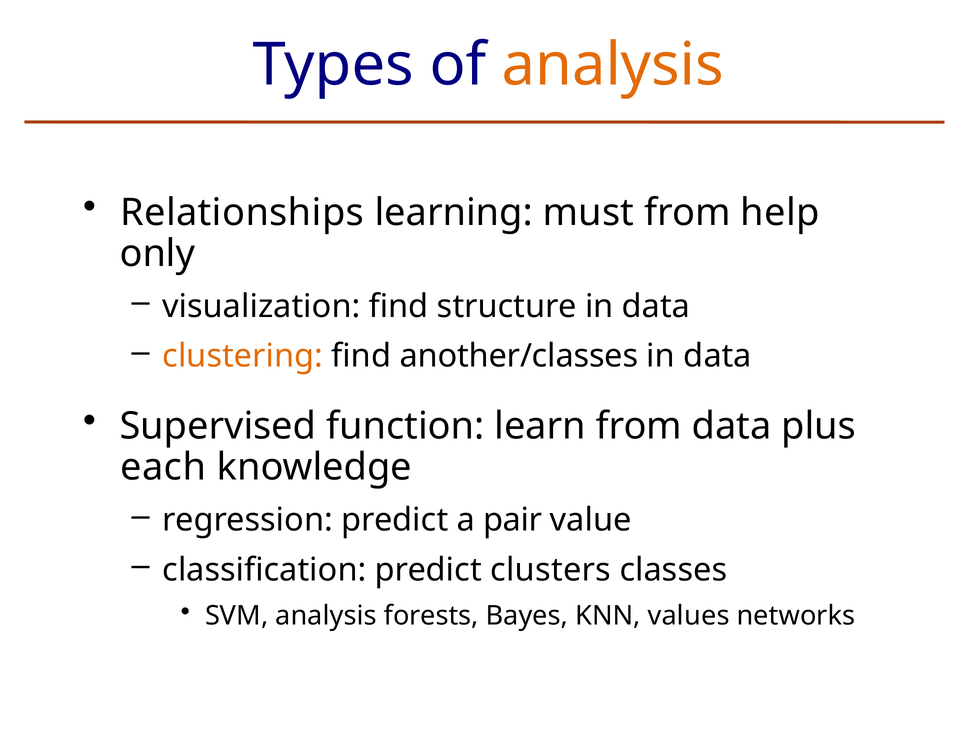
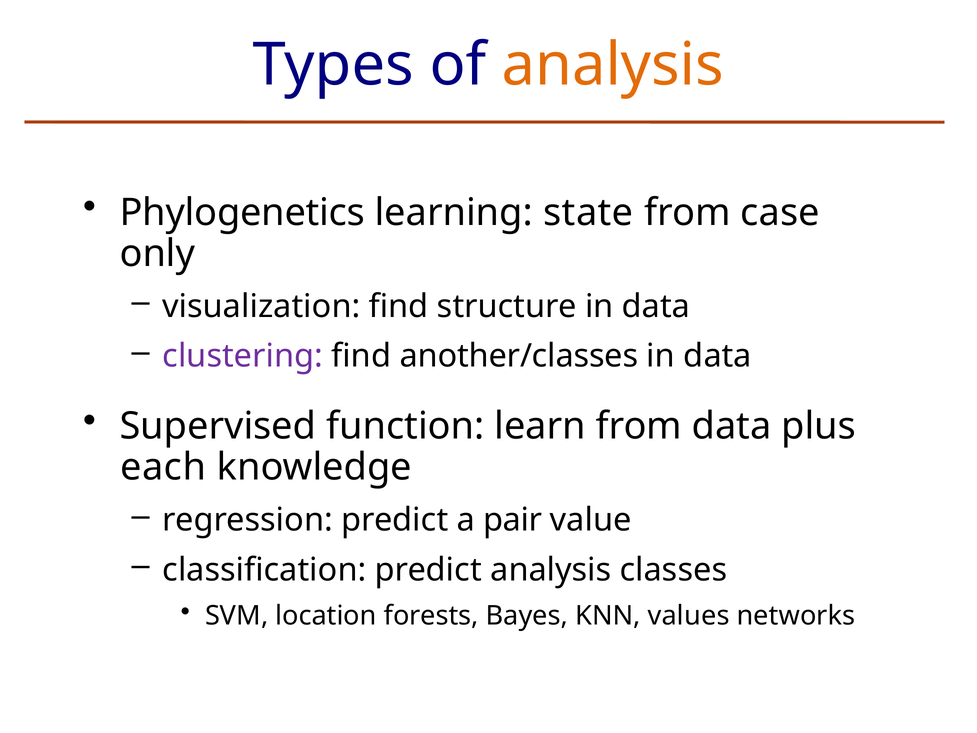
Relationships: Relationships -> Phylogenetics (242, 212)
must: must -> state (588, 212)
help: help -> case (780, 212)
clustering colour: orange -> purple (243, 356)
predict clusters: clusters -> analysis (551, 570)
SVM analysis: analysis -> location (326, 616)
